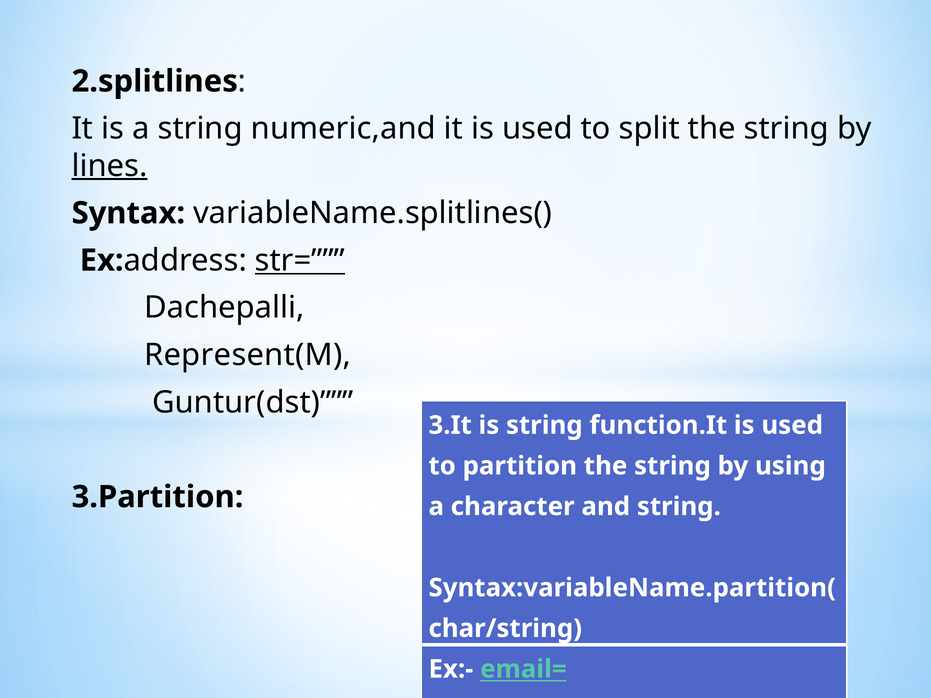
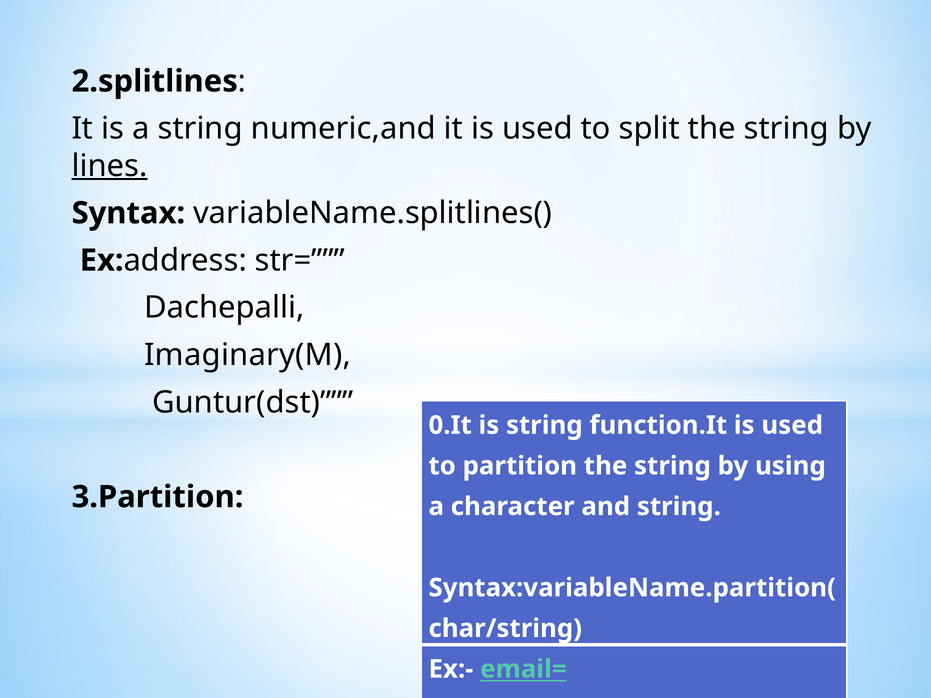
str= underline: present -> none (300, 261)
Represent(M: Represent(M -> Imaginary(M (248, 355)
3.It: 3.It -> 0.It (450, 425)
